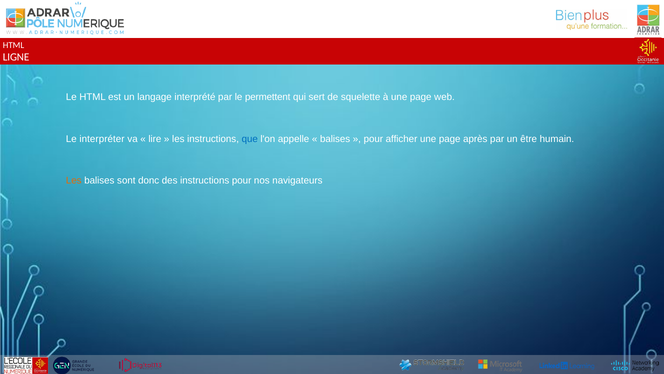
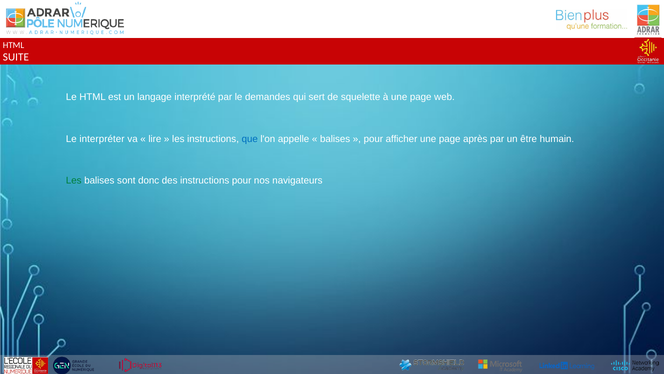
LIGNE: LIGNE -> SUITE (16, 57)
permettent: permettent -> demandes (268, 97)
Les colour: orange -> green (74, 180)
